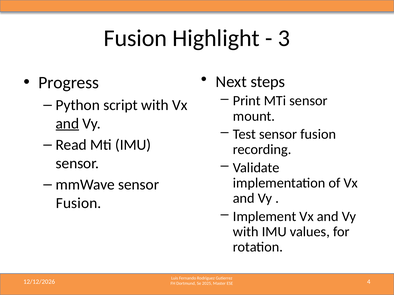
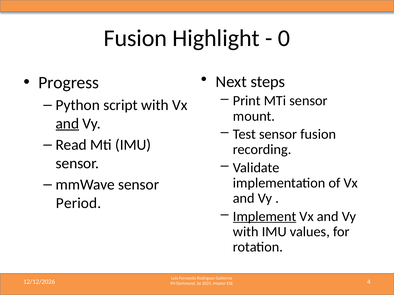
3: 3 -> 0 (284, 38)
Fusion: Fusion -> Period (79, 203)
Implement underline: none -> present (265, 217)
